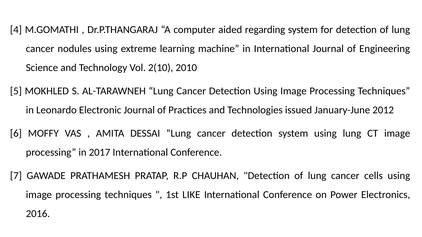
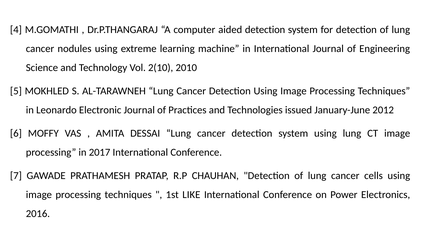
aided regarding: regarding -> detection (265, 30)
